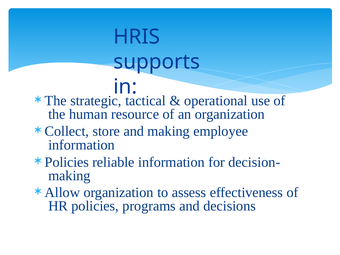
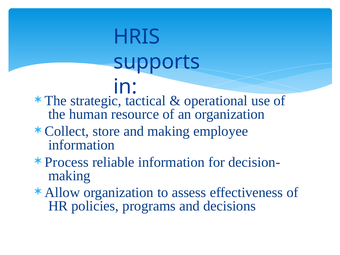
Policies: Policies -> Process (67, 162)
